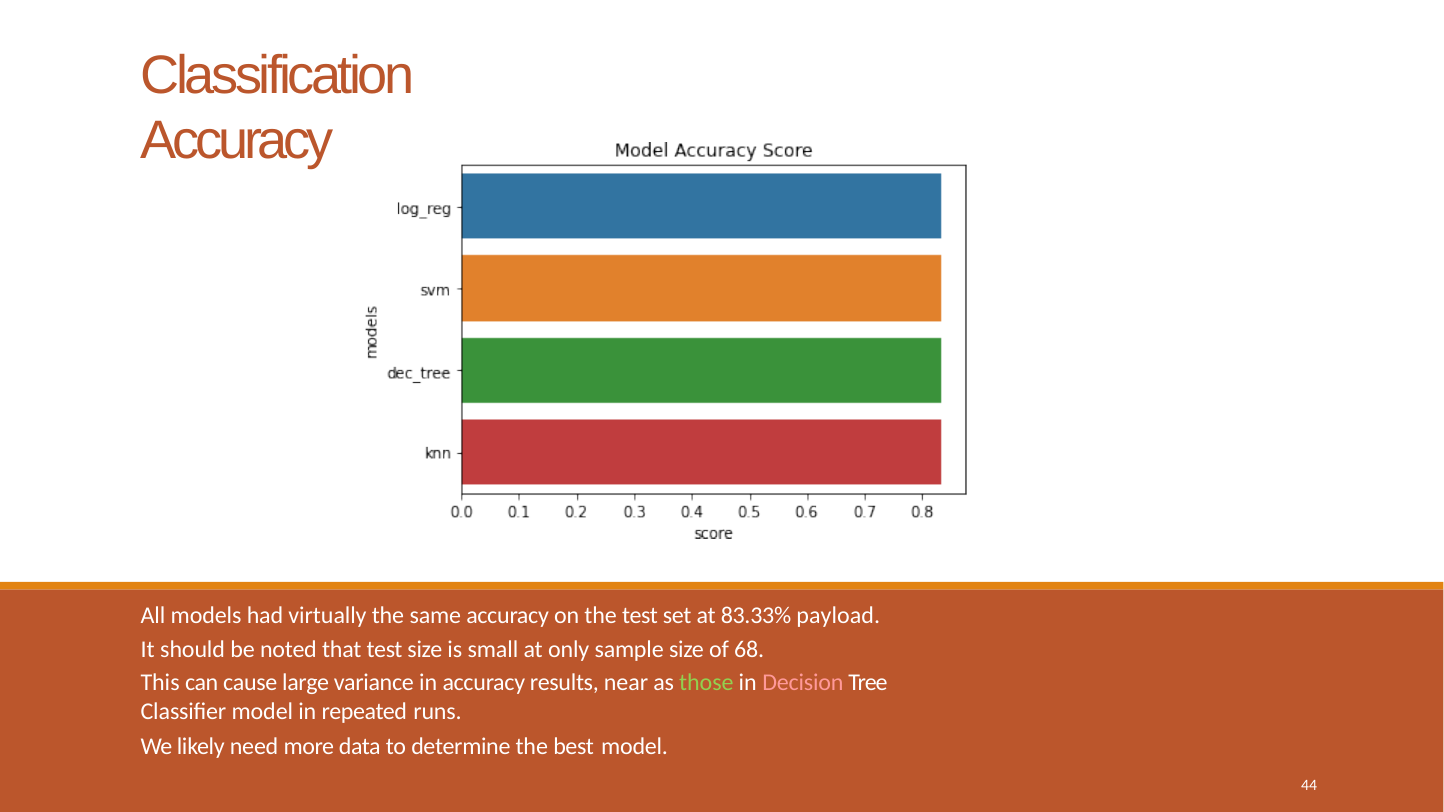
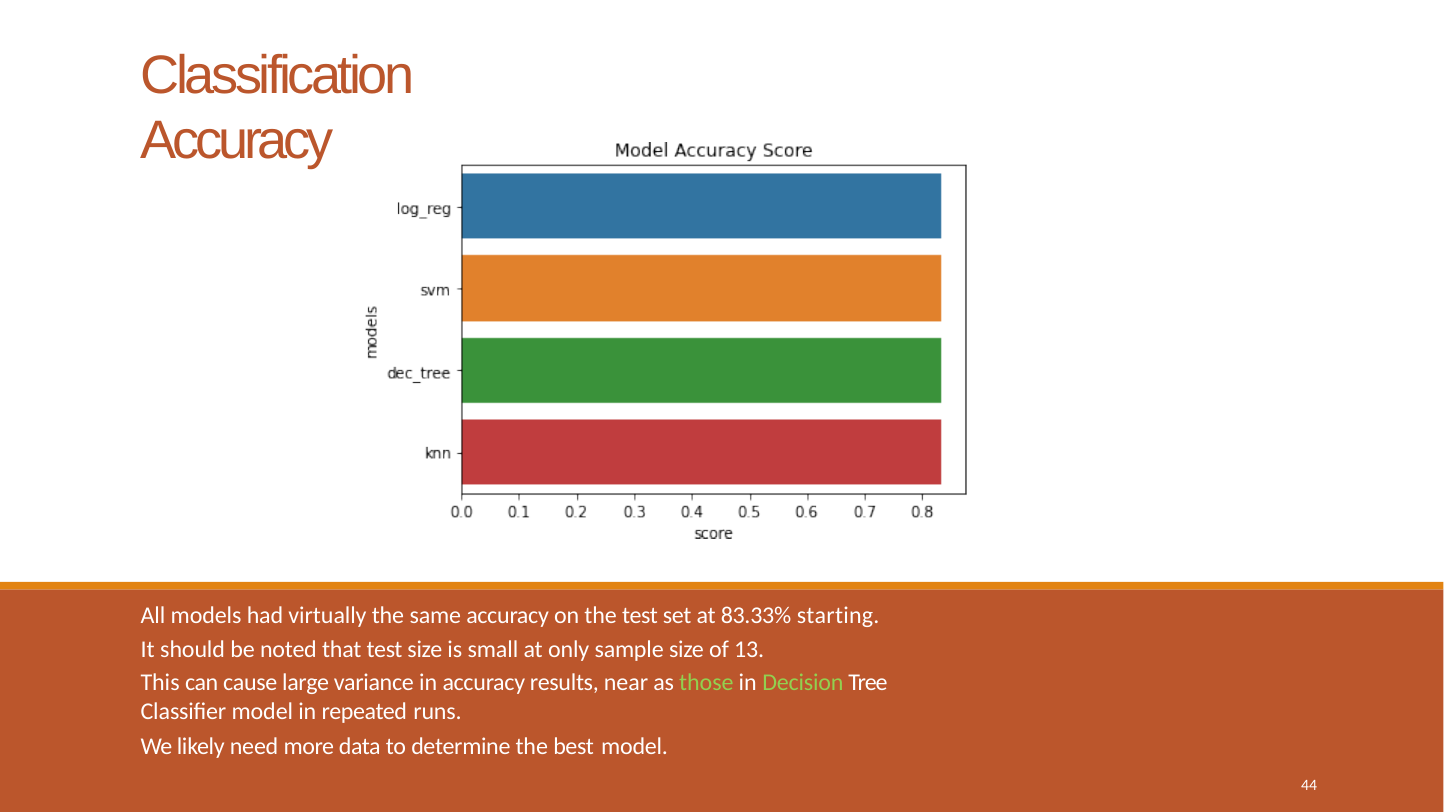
payload: payload -> starting (838, 616)
68: 68 -> 13 (749, 650)
Decision colour: pink -> light green (803, 683)
